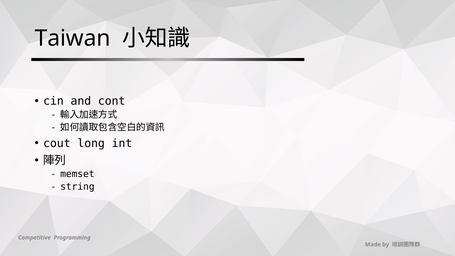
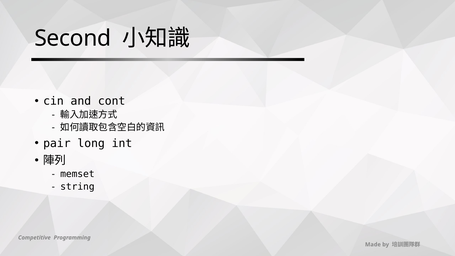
Taiwan: Taiwan -> Second (73, 38)
cout: cout -> pair (57, 143)
